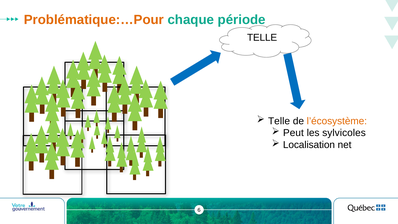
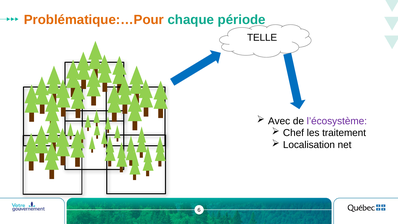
Telle: Telle -> Avec (279, 121)
l’écosystème colour: orange -> purple (337, 121)
Peut: Peut -> Chef (293, 133)
sylvicoles: sylvicoles -> traitement (344, 133)
